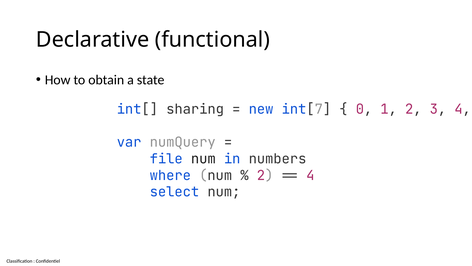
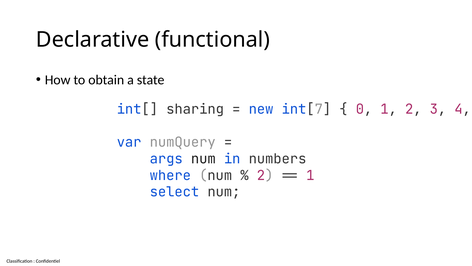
file: file -> args (166, 159)
4: 4 -> 1 (310, 175)
